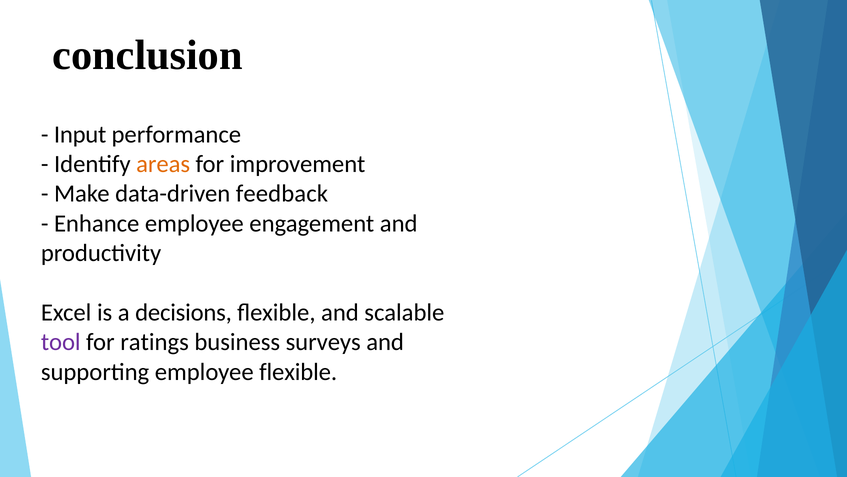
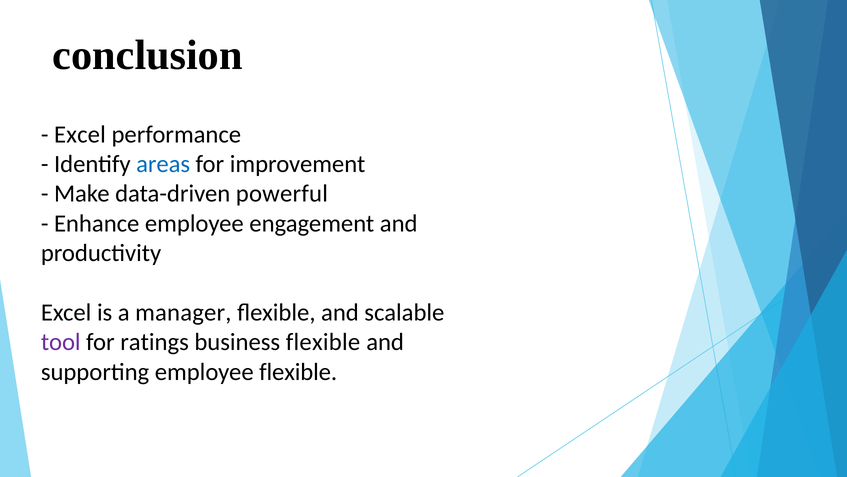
Input: Input -> Excel (80, 134)
areas colour: orange -> blue (163, 164)
feedback: feedback -> powerful (282, 194)
decisions: decisions -> manager (183, 312)
business surveys: surveys -> flexible (323, 342)
